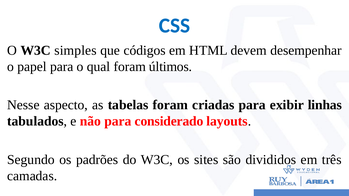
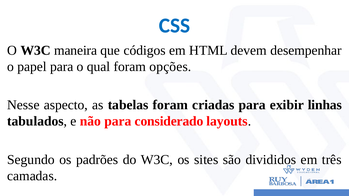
simples: simples -> maneira (76, 50)
últimos: últimos -> opções (170, 67)
